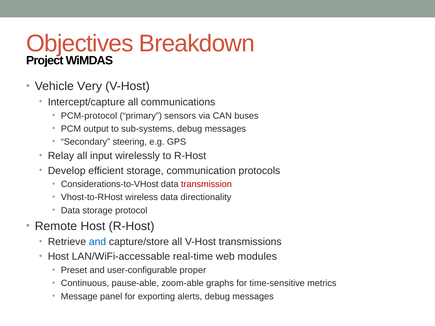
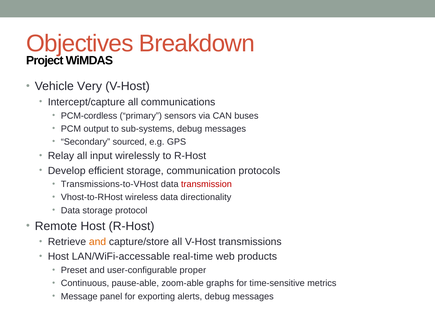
PCM-protocol: PCM-protocol -> PCM-cordless (89, 116)
steering: steering -> sourced (130, 142)
Considerations-to-VHost: Considerations-to-VHost -> Transmissions-to-VHost (110, 184)
and colour: blue -> orange (98, 242)
modules: modules -> products (257, 257)
